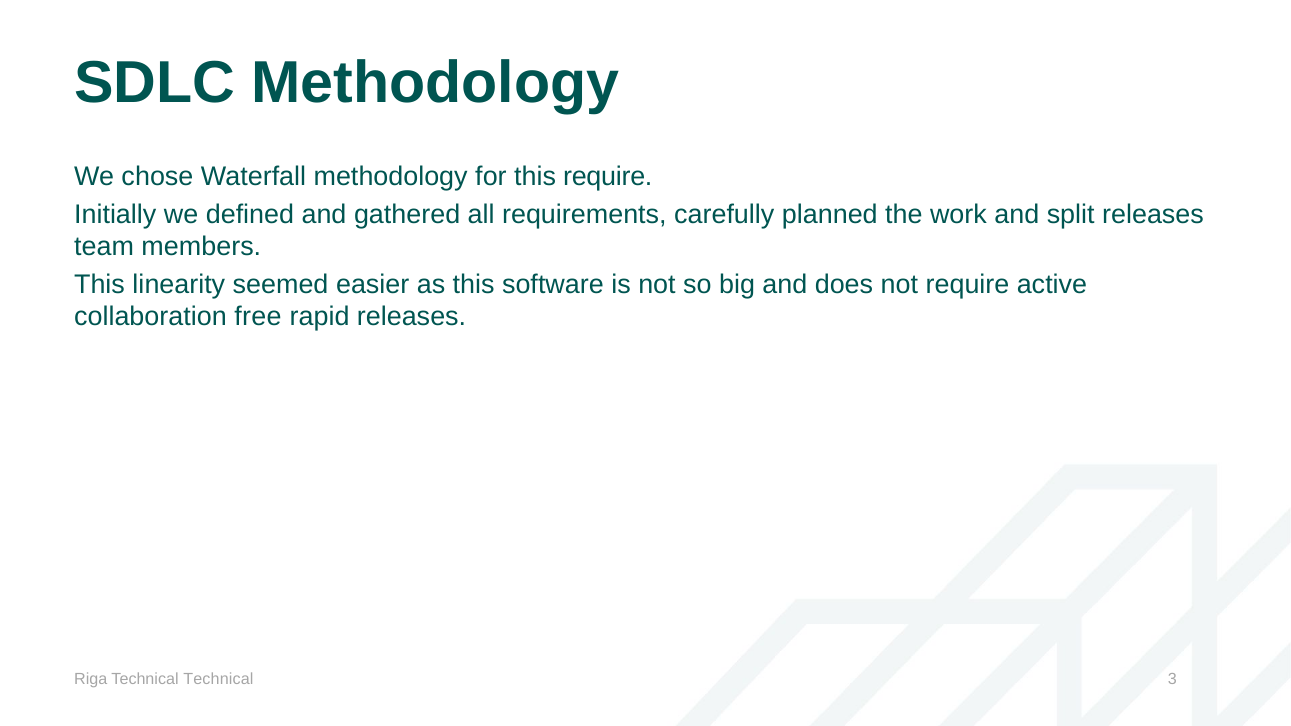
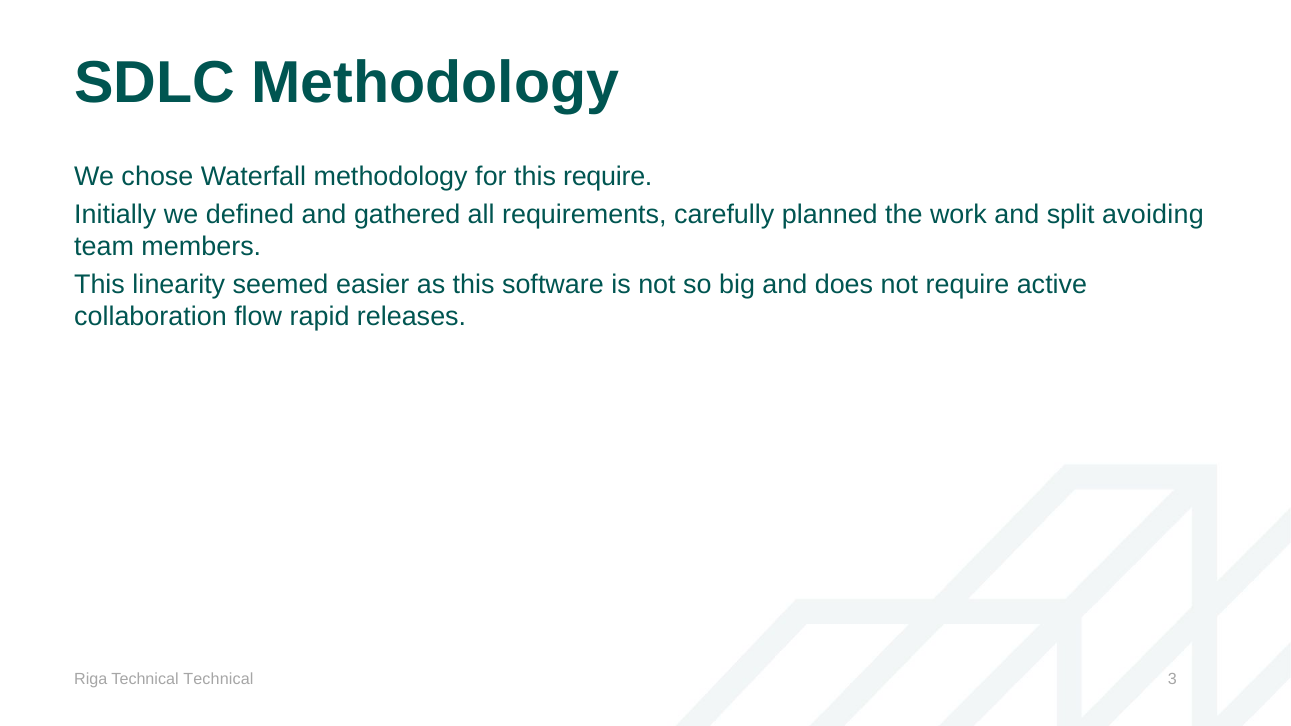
split releases: releases -> avoiding (1153, 215)
free: free -> flow (258, 317)
